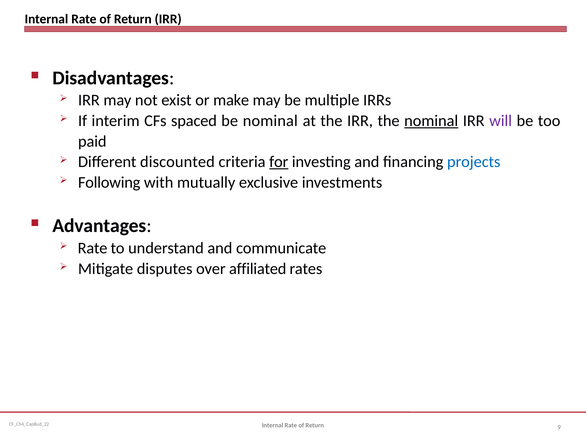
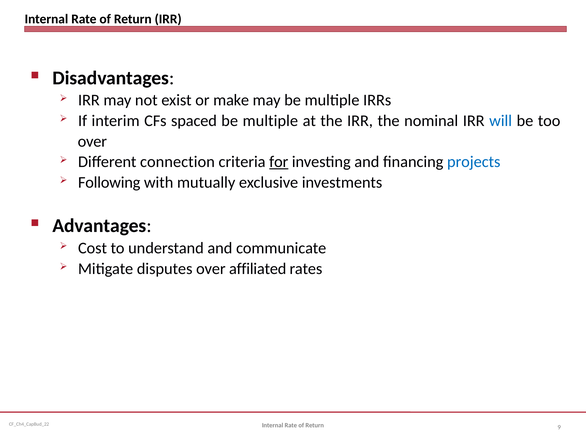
nominal: nominal -> multiple (270, 121)
nominal underline: present -> none (431, 121)
will colour: purple -> blue (501, 121)
paid: paid -> over (92, 141)
discounted: discounted -> connection (177, 162)
Rate: Rate -> Cost (92, 248)
